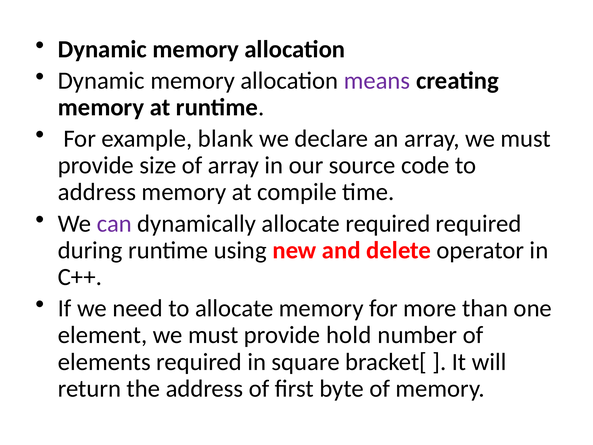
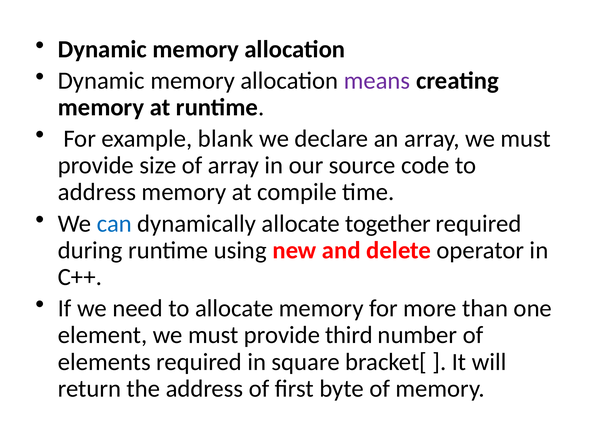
can colour: purple -> blue (114, 223)
allocate required: required -> together (388, 223)
hold: hold -> third (349, 335)
